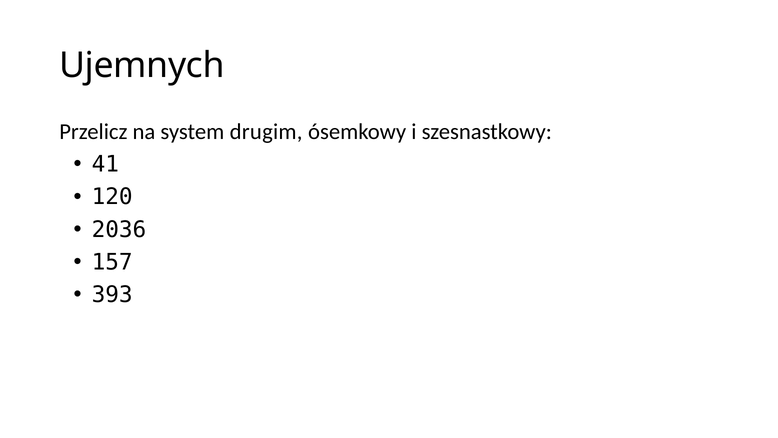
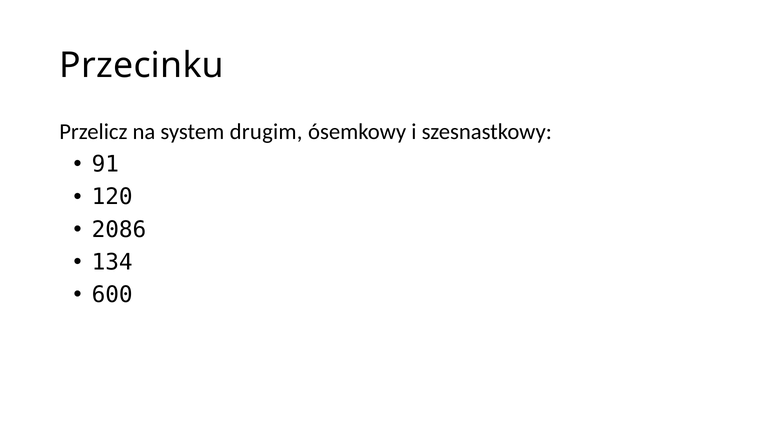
Ujemnych: Ujemnych -> Przecinku (142, 65)
41: 41 -> 91 (105, 164)
2036: 2036 -> 2086 (119, 229)
157: 157 -> 134 (112, 262)
393: 393 -> 600 (112, 295)
